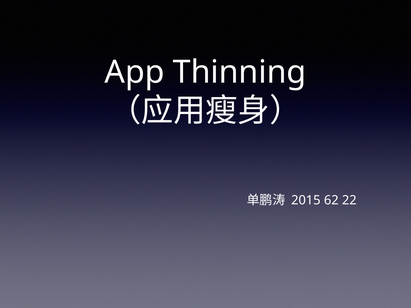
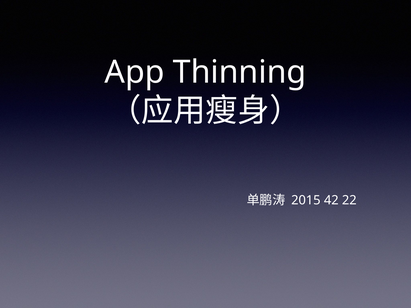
62: 62 -> 42 (331, 200)
